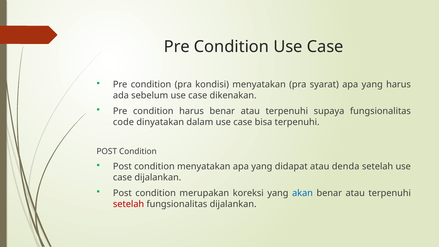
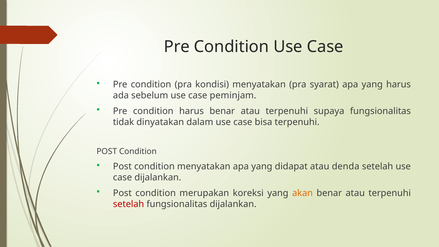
dikenakan: dikenakan -> peminjam (233, 96)
code: code -> tidak (124, 122)
akan colour: blue -> orange (302, 193)
